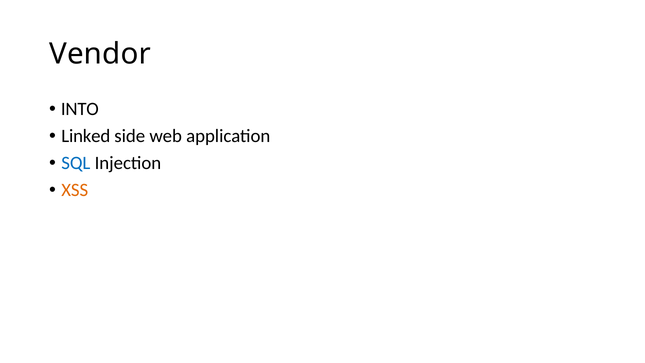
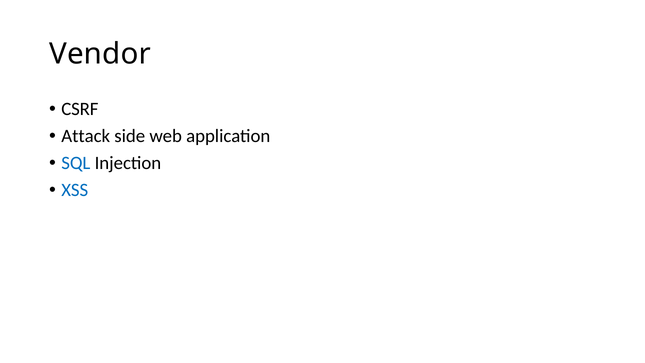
INTO: INTO -> CSRF (80, 109)
Linked: Linked -> Attack (86, 136)
XSS colour: orange -> blue (75, 190)
